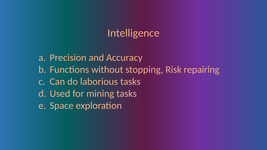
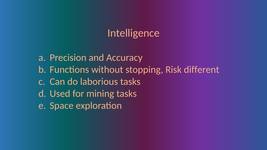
repairing: repairing -> different (202, 70)
